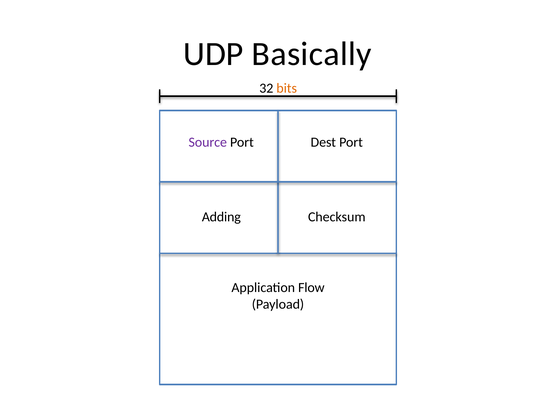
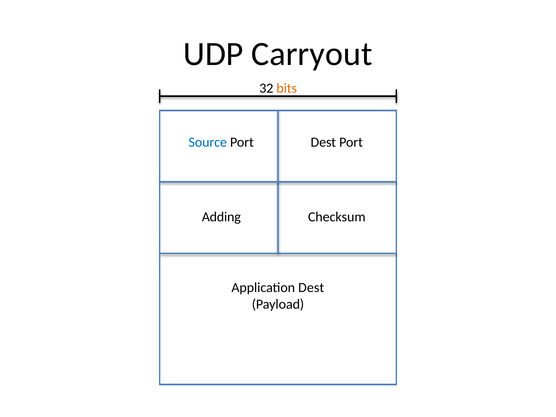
Basically: Basically -> Carryout (312, 54)
Source colour: purple -> blue (208, 142)
Application Flow: Flow -> Dest (311, 288)
